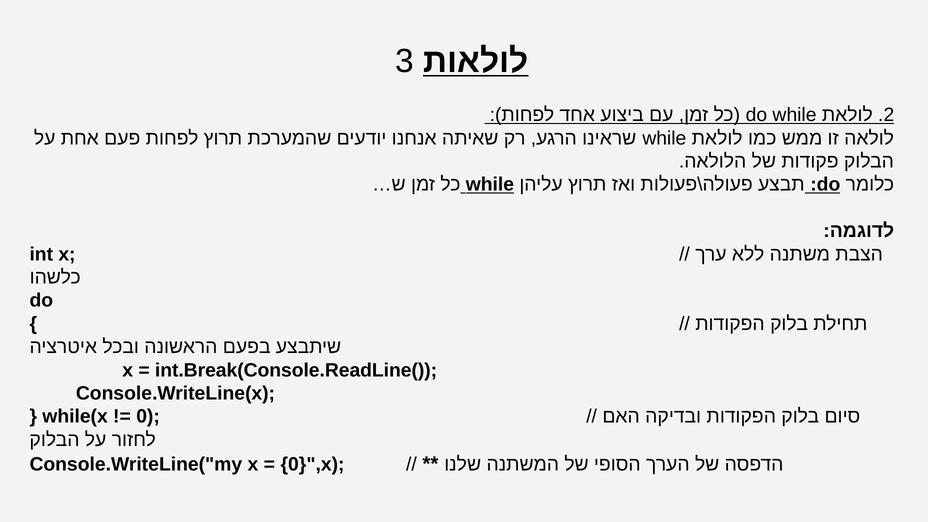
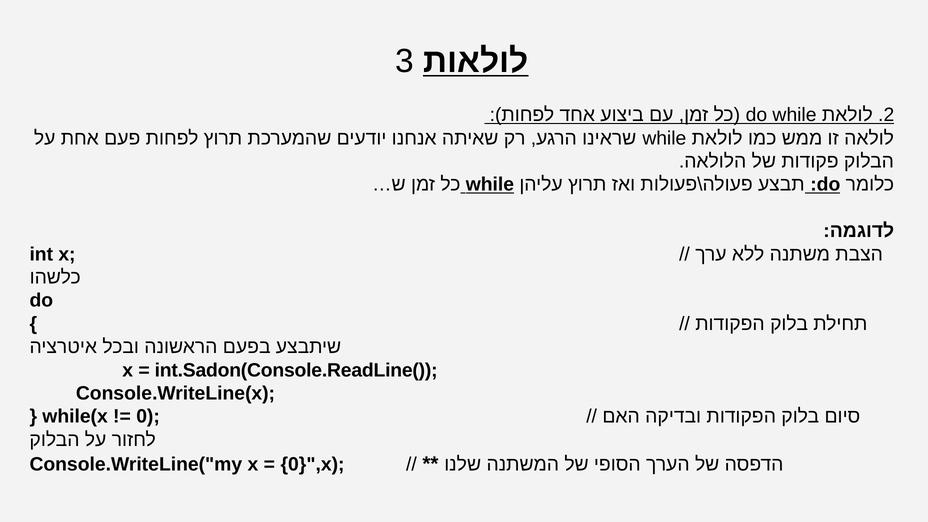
int.Break(Console.ReadLine(: int.Break(Console.ReadLine( -> int.Sadon(Console.ReadLine( (296, 370)
